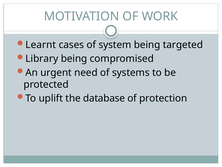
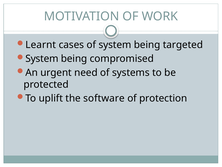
Library: Library -> System (42, 59)
database: database -> software (104, 98)
